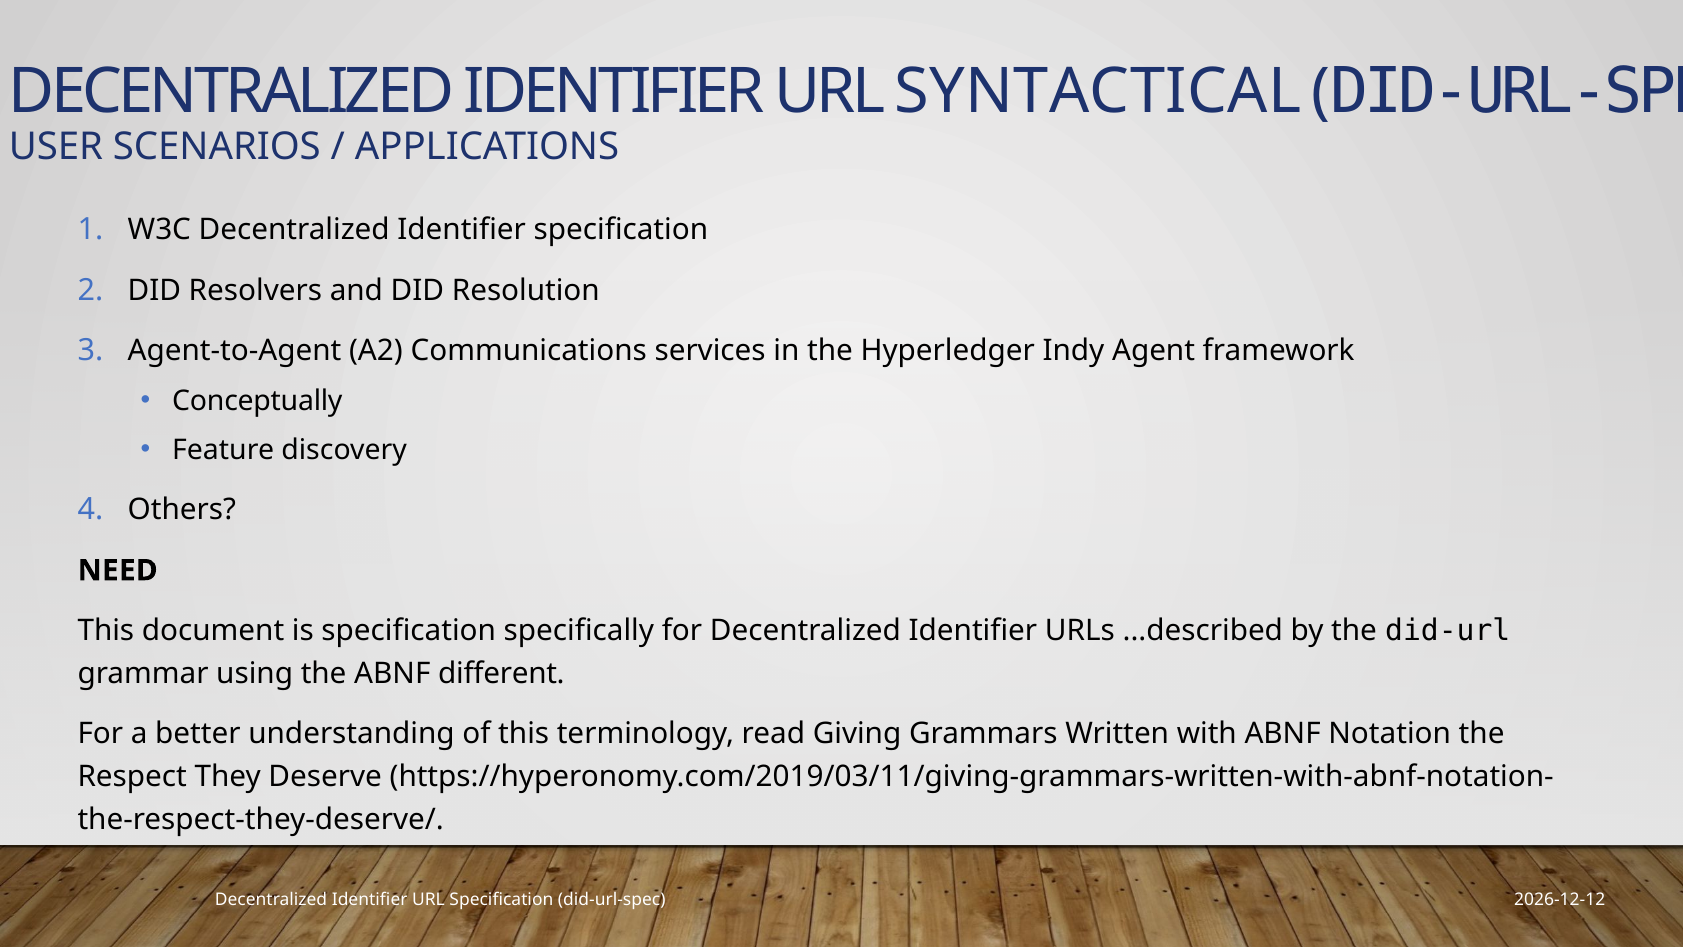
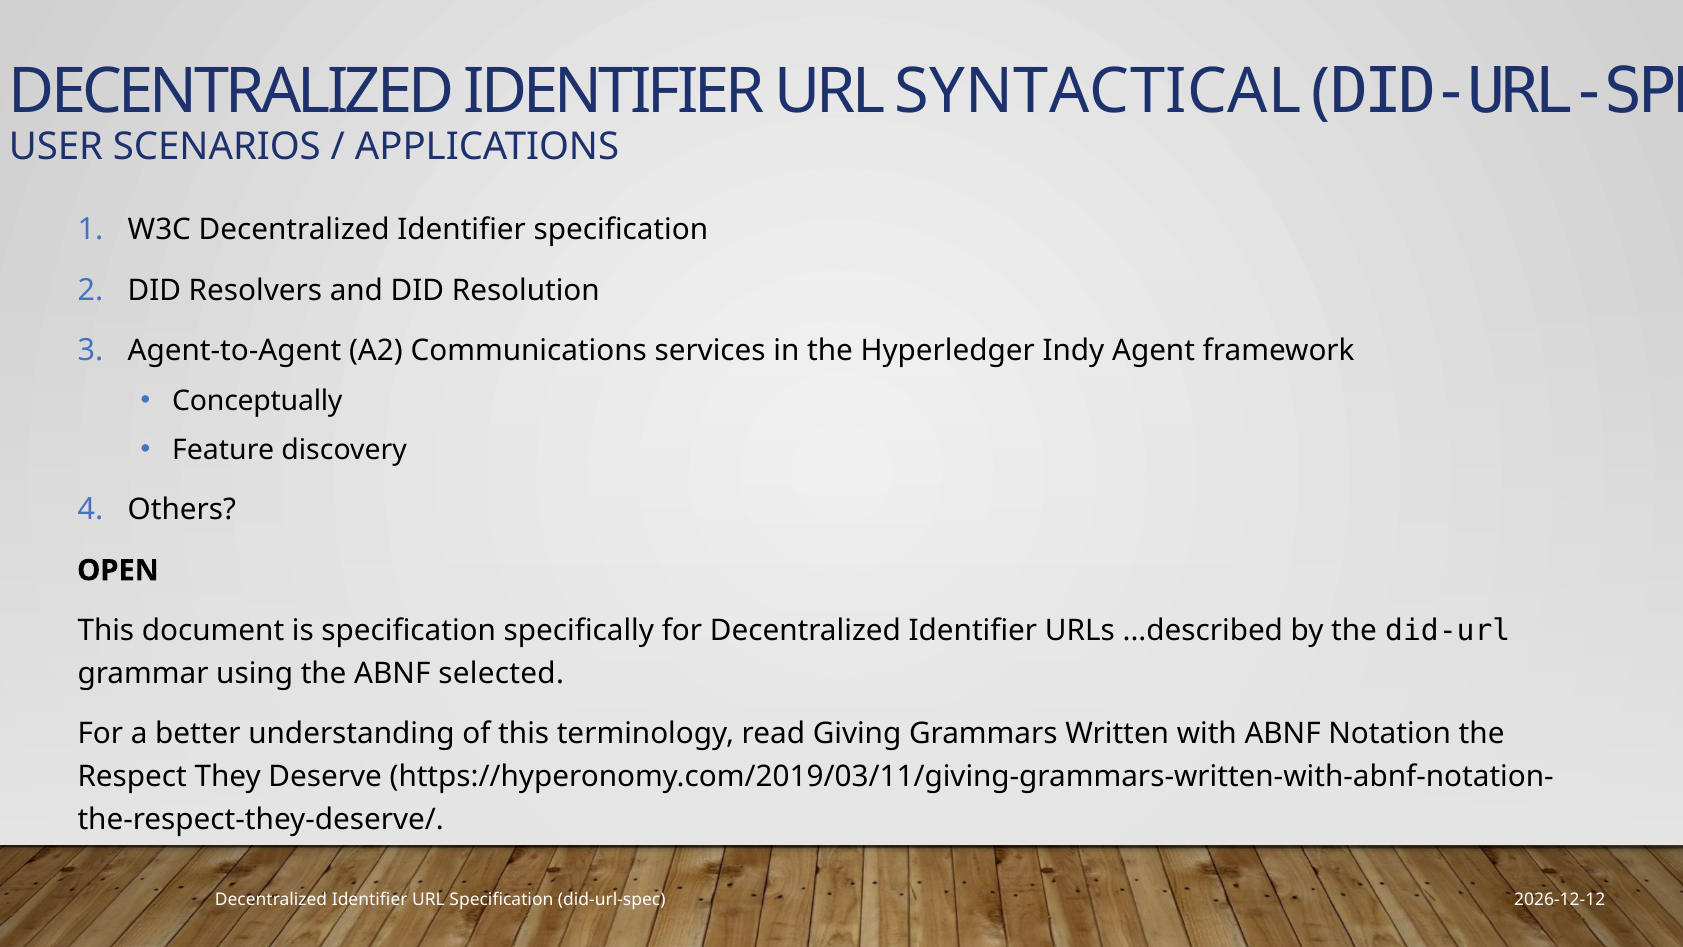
NEED: NEED -> OPEN (118, 570)
different: different -> selected (501, 673)
